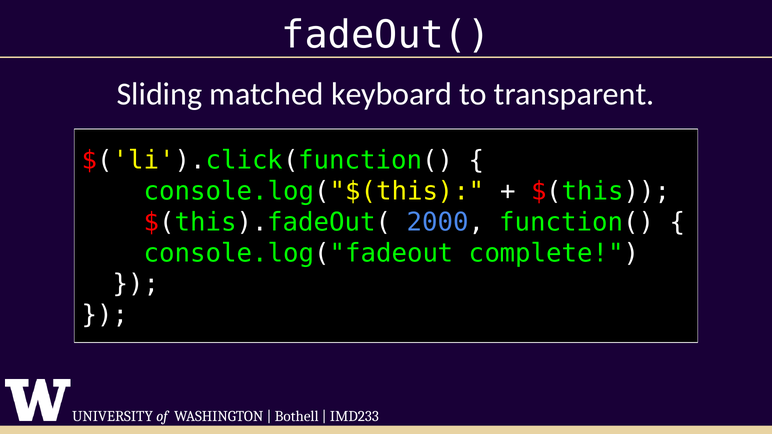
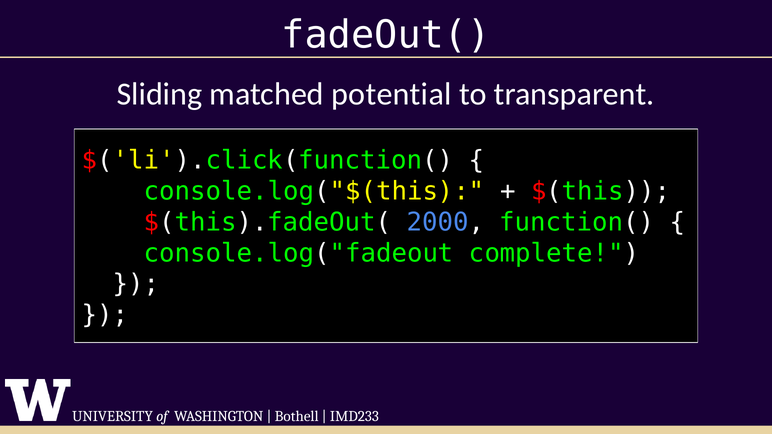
keyboard: keyboard -> potential (391, 94)
